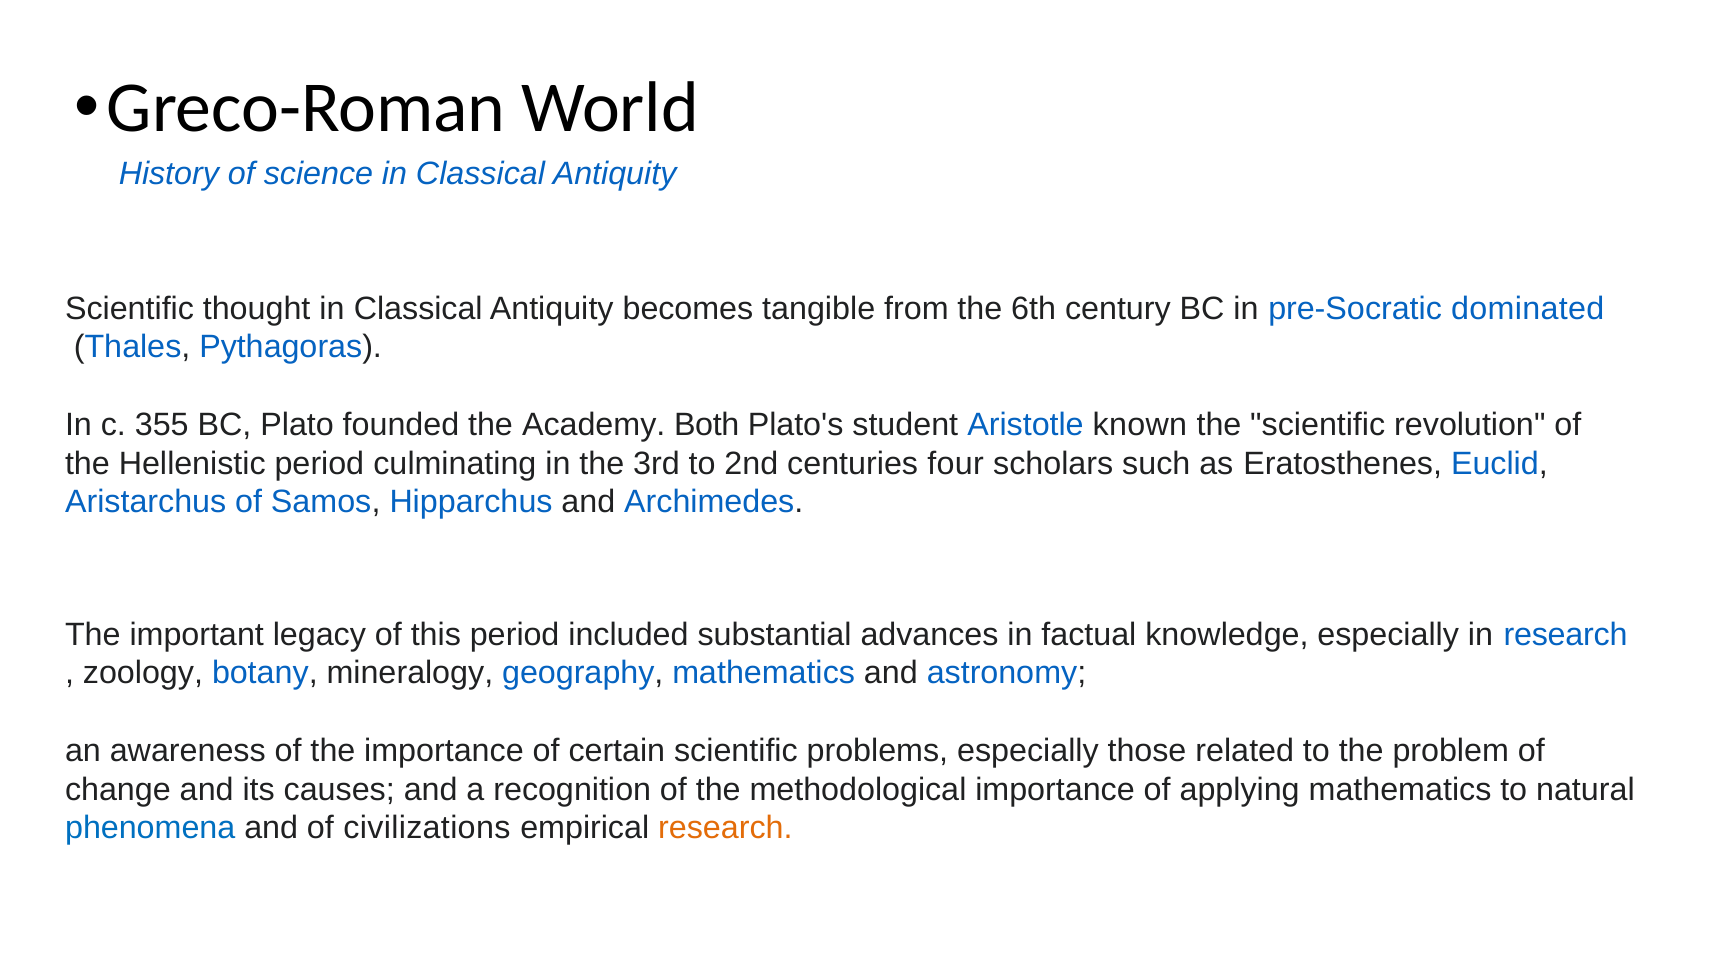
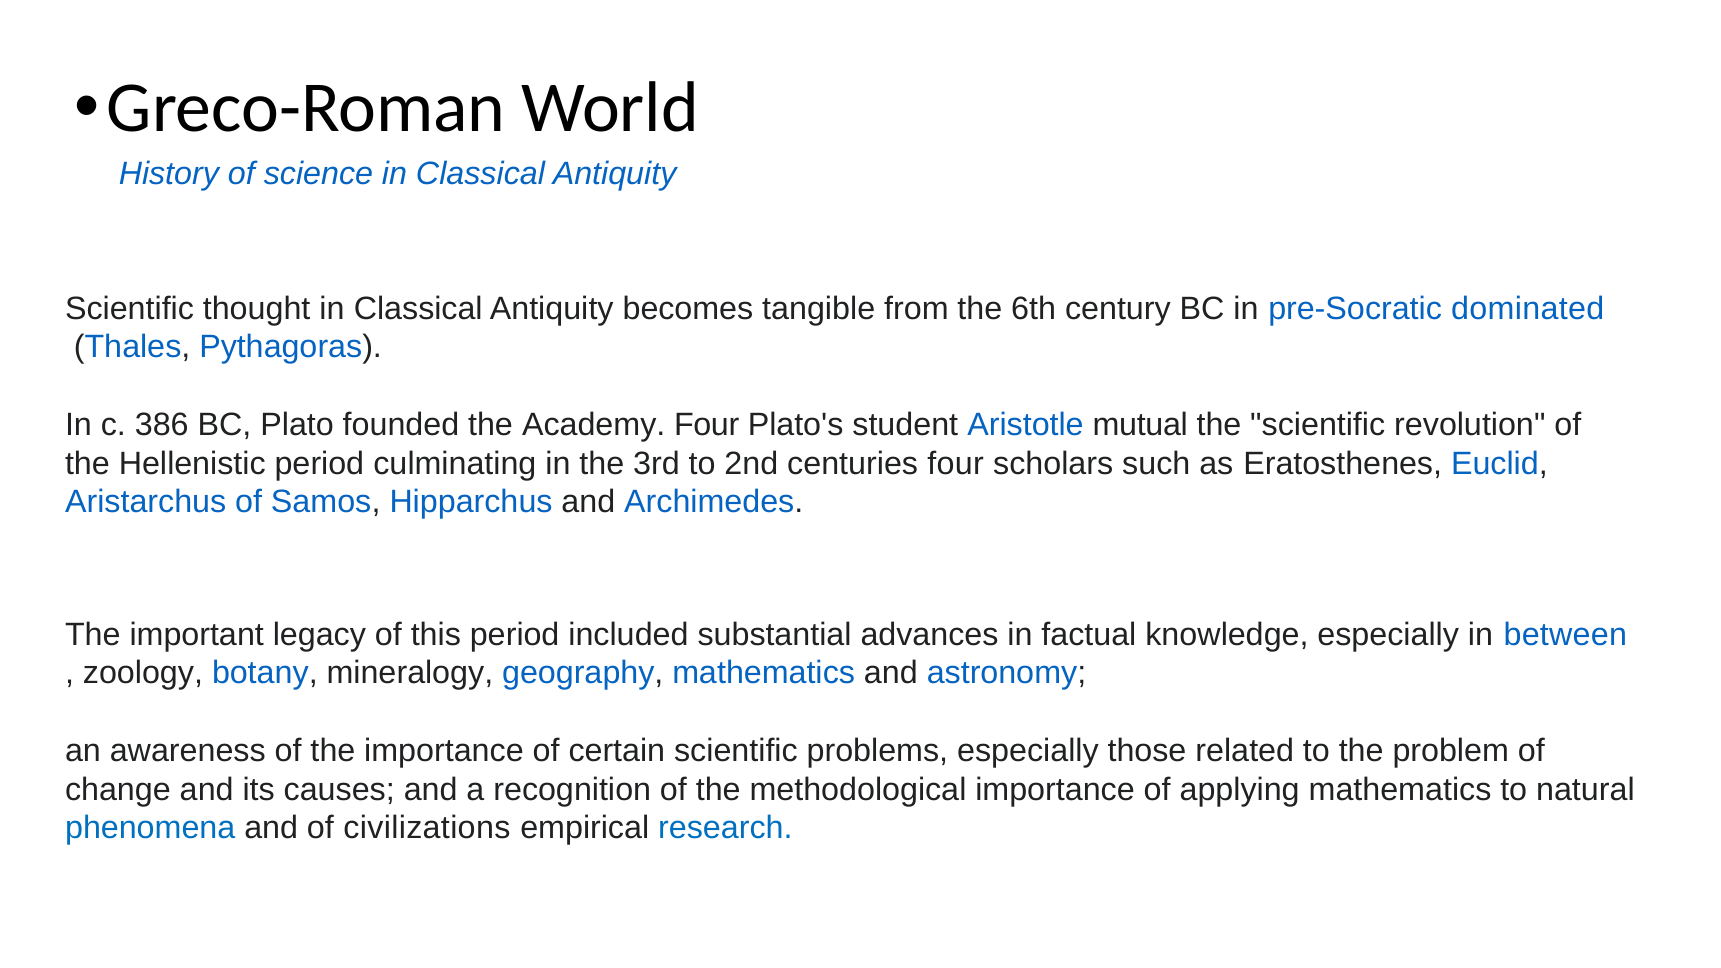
355: 355 -> 386 (162, 425)
Academy Both: Both -> Four (707, 425)
known: known -> mutual (1140, 425)
in research: research -> between (1565, 635)
research colour: orange -> blue (725, 828)
